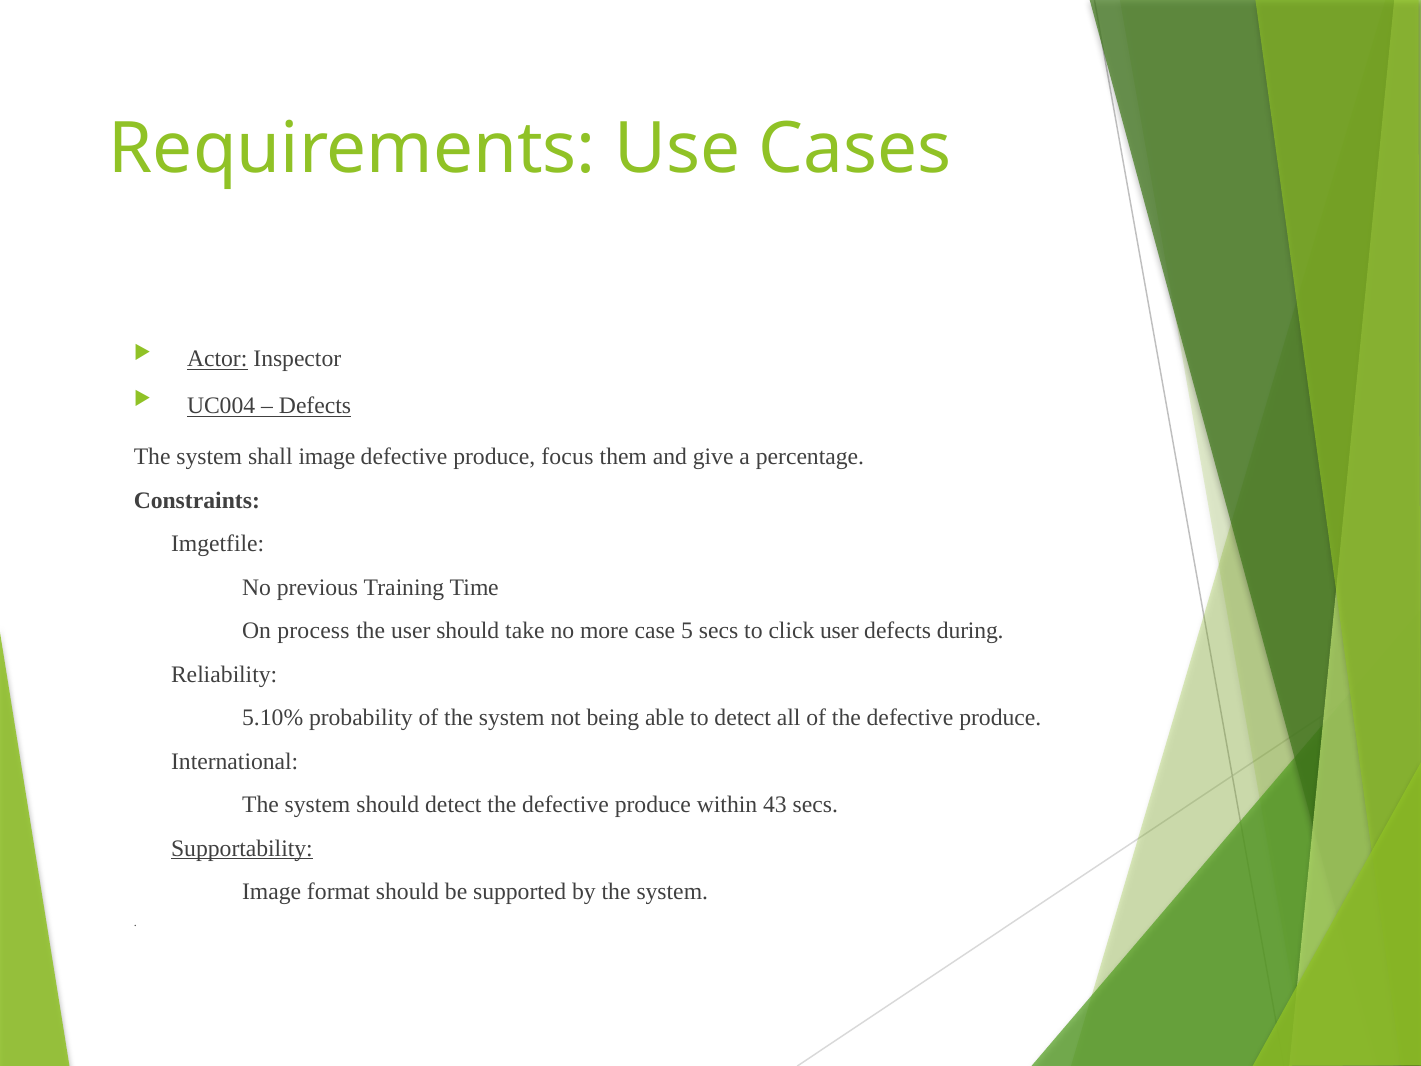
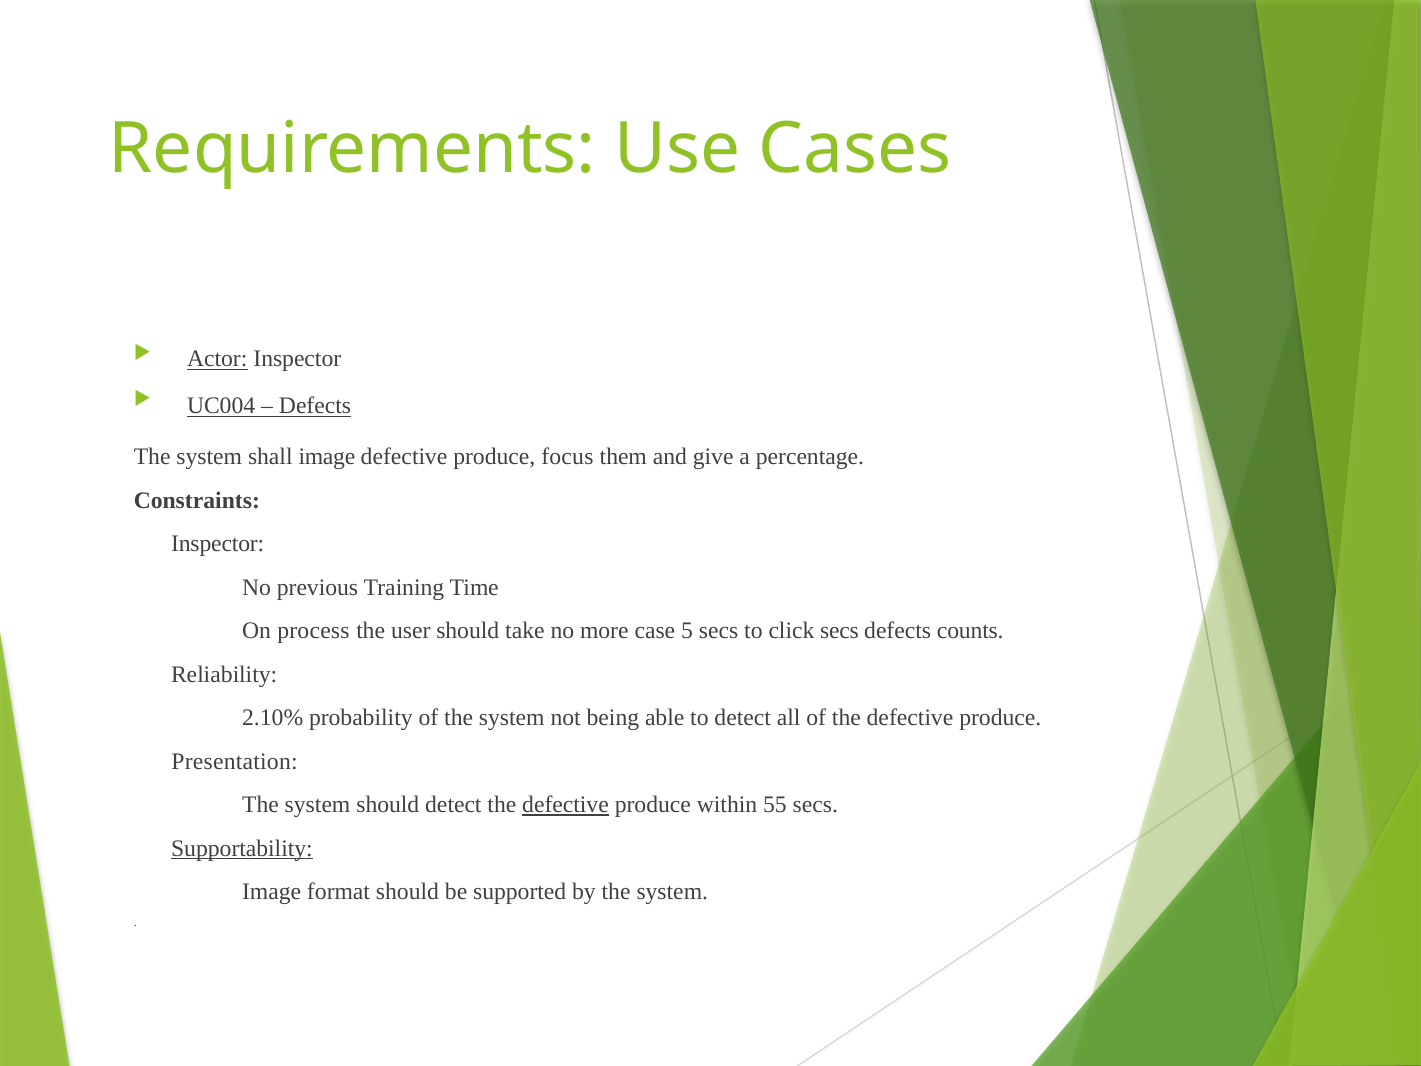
Imgetfile: Imgetfile -> Inspector (218, 544)
click user: user -> secs (839, 631)
during: during -> counts (970, 631)
5.10%: 5.10% -> 2.10% (273, 718)
International: International -> Presentation (235, 761)
defective underline: none -> present (566, 805)
43: 43 -> 55 (775, 805)
